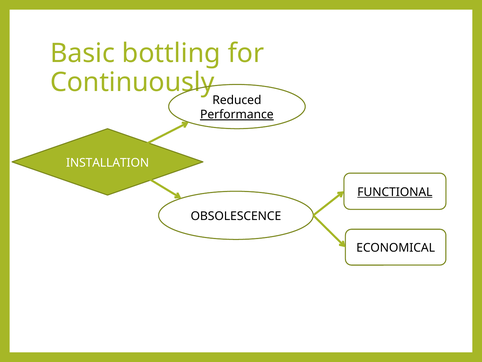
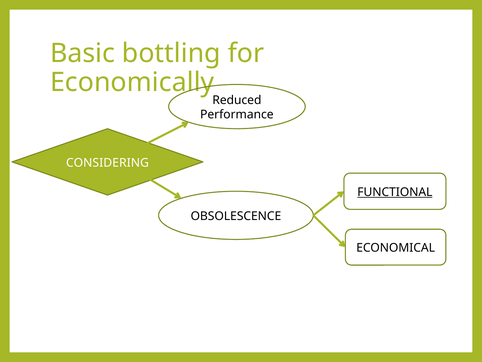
Continuously: Continuously -> Economically (132, 82)
Performance underline: present -> none (237, 114)
INSTALLATION: INSTALLATION -> CONSIDERING (107, 163)
